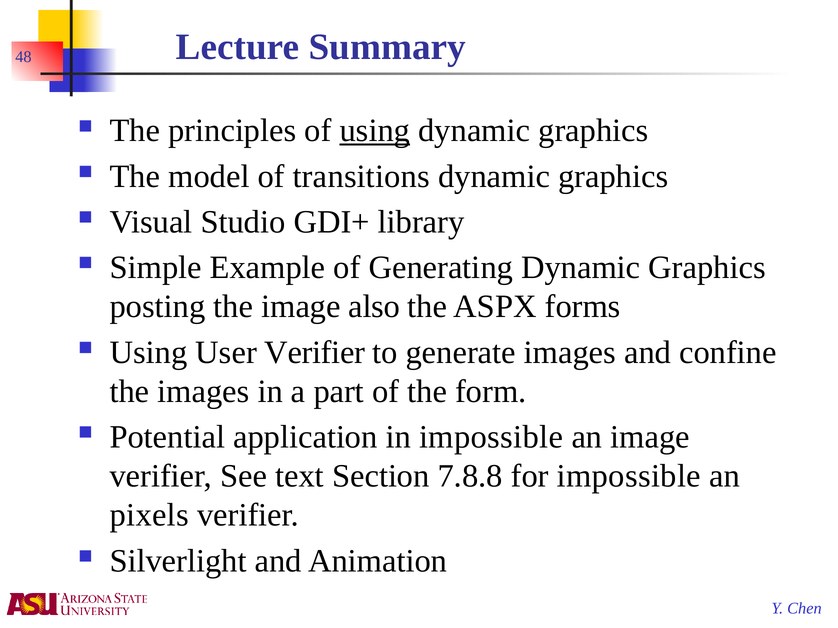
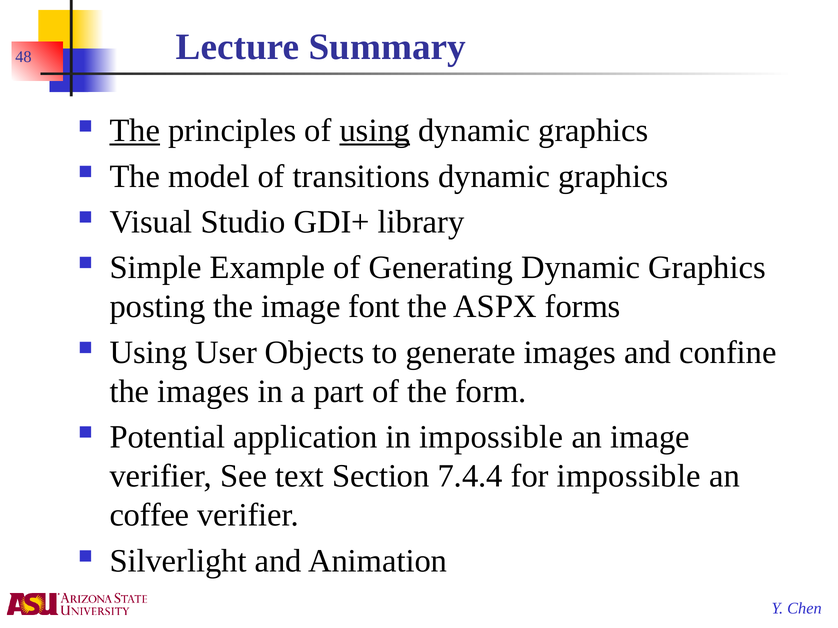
The underline: none -> present (135, 131)
also: also -> font (374, 307)
User Verifier: Verifier -> Objects (315, 353)
7.8.8: 7.8.8 -> 7.4.4 (470, 476)
pixels: pixels -> coffee (149, 516)
